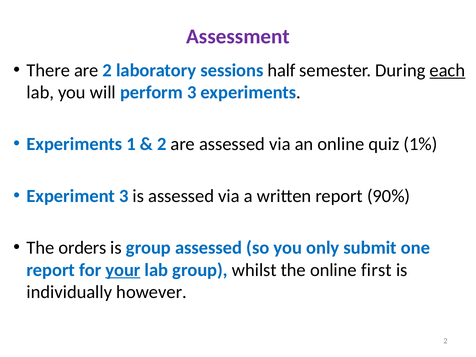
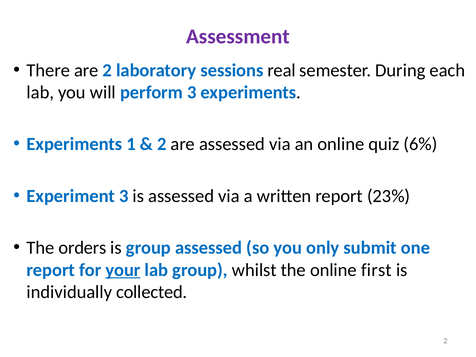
half: half -> real (282, 70)
each underline: present -> none (447, 70)
1%: 1% -> 6% (420, 144)
90%: 90% -> 23% (389, 196)
however: however -> collected (152, 292)
